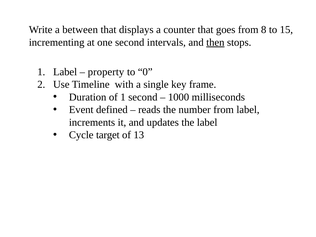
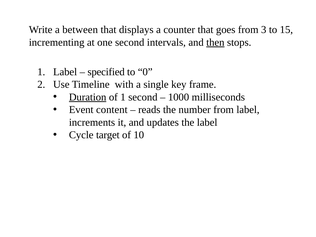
8: 8 -> 3 (264, 30)
property: property -> specified (106, 72)
Duration underline: none -> present (88, 97)
defined: defined -> content (112, 110)
13: 13 -> 10 (139, 135)
